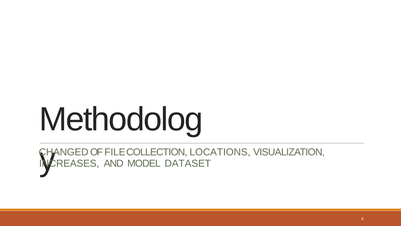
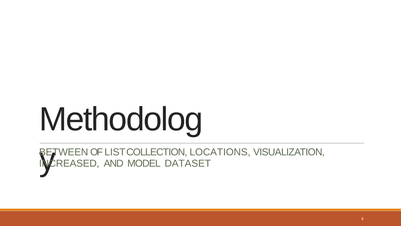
CHANGED: CHANGED -> BETWEEN (64, 152)
FILE: FILE -> LIST (115, 152)
INCREASES: INCREASES -> INCREASED (69, 163)
